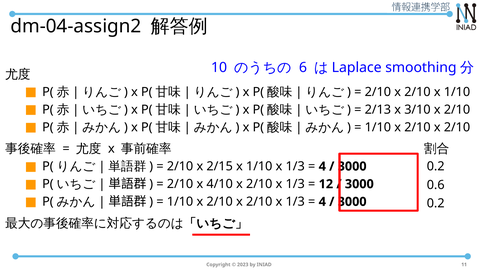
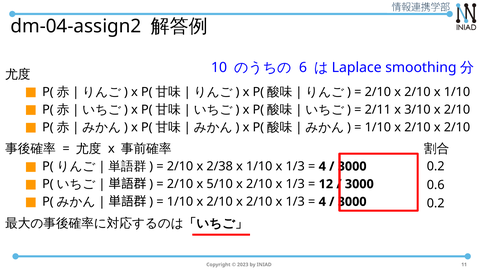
2/13: 2/13 -> 2/11 (378, 110)
2/15: 2/15 -> 2/38 (220, 166)
4/10: 4/10 -> 5/10 (220, 184)
